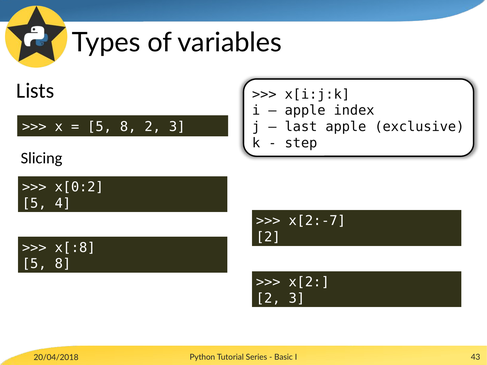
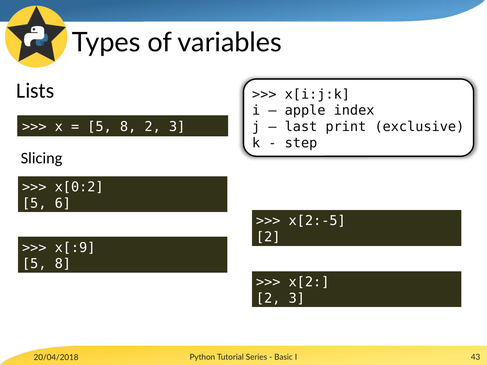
last apple: apple -> print (346, 127)
4: 4 -> 6 (63, 203)
x[2:-7: x[2:-7 -> x[2:-5 (317, 221)
x[:8: x[:8 -> x[:9 (75, 248)
